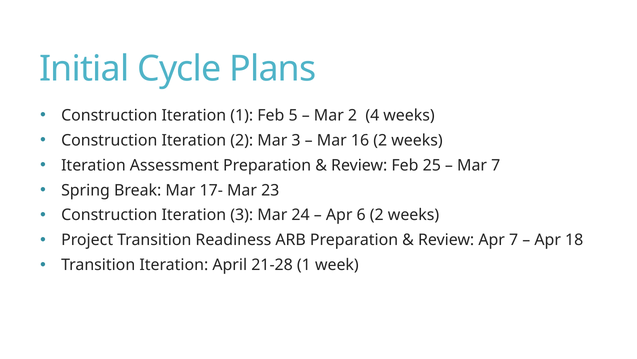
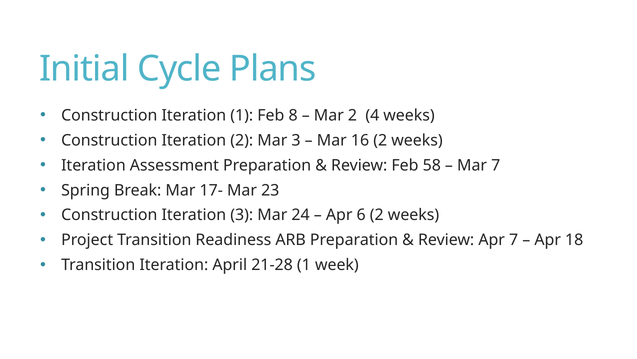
5: 5 -> 8 (293, 115)
25: 25 -> 58 (432, 165)
